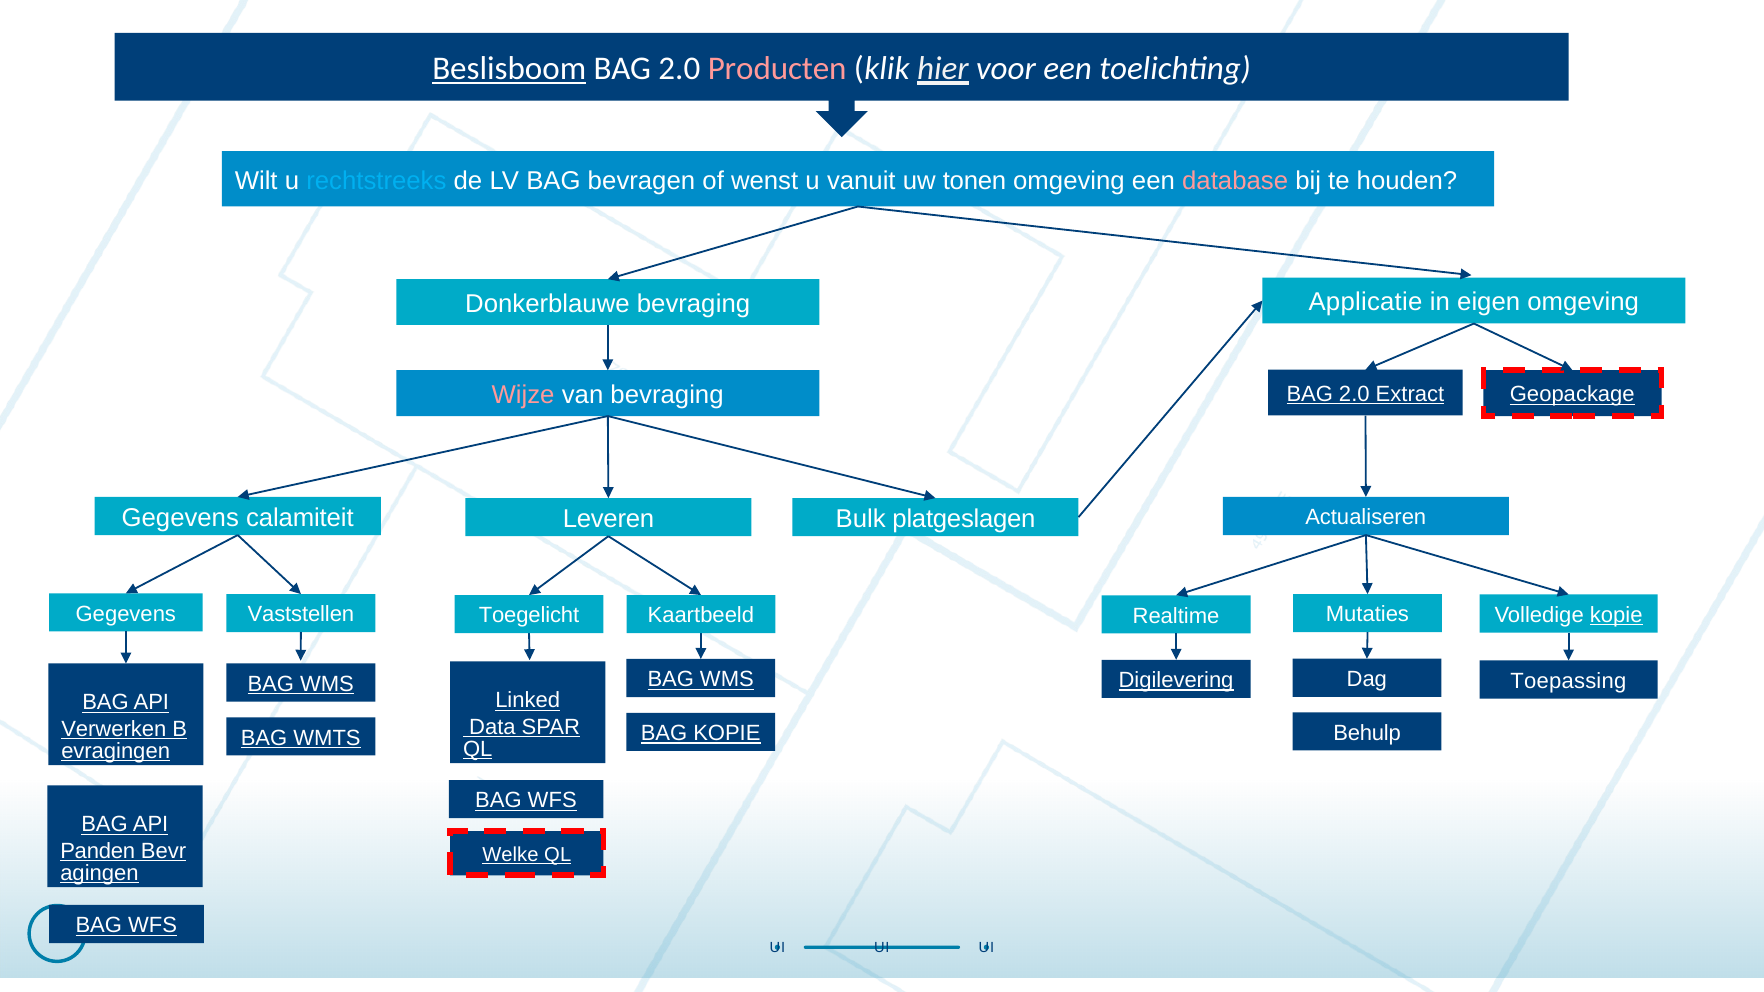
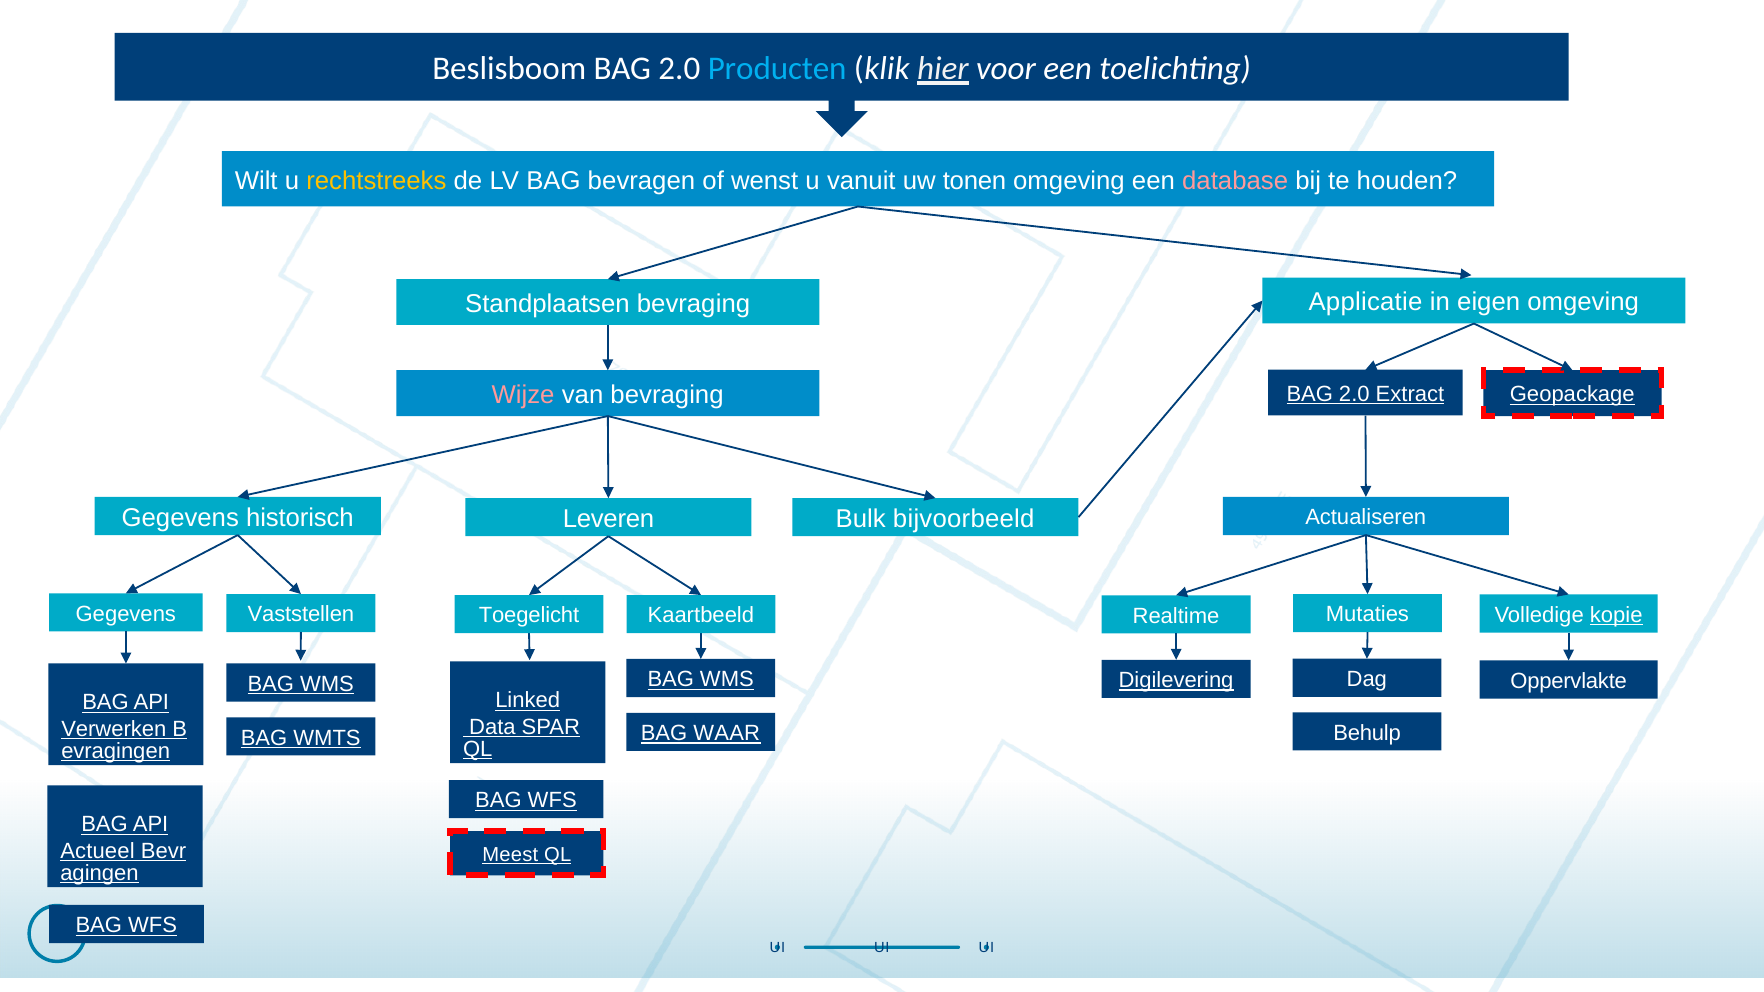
Beslisboom underline: present -> none (509, 69)
Producten colour: pink -> light blue (777, 69)
rechtstreeks colour: light blue -> yellow (376, 181)
Donkerblauwe: Donkerblauwe -> Standplaatsen (547, 304)
calamiteit: calamiteit -> historisch (300, 518)
platgeslagen: platgeslagen -> bijvoorbeeld (964, 519)
Toepassing: Toepassing -> Oppervlakte (1569, 681)
BAG KOPIE: KOPIE -> WAAR (727, 734)
Panden: Panden -> Actueel (98, 851)
Welke: Welke -> Meest (510, 855)
